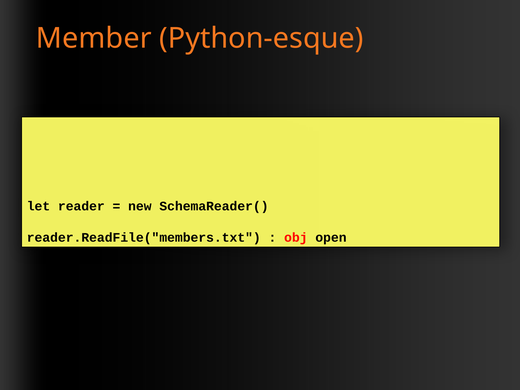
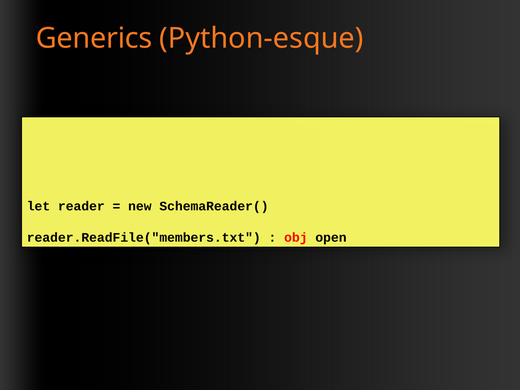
Member: Member -> Generics (94, 38)
